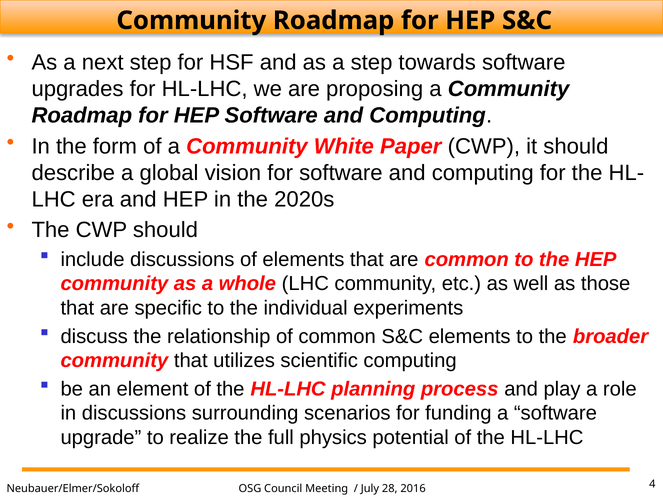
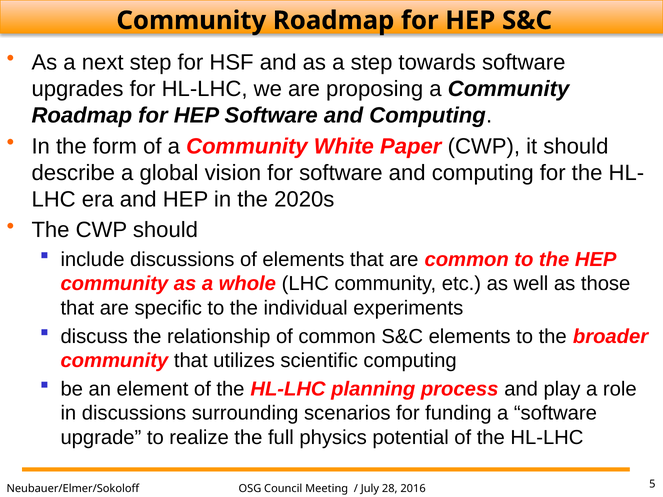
4: 4 -> 5 (652, 484)
